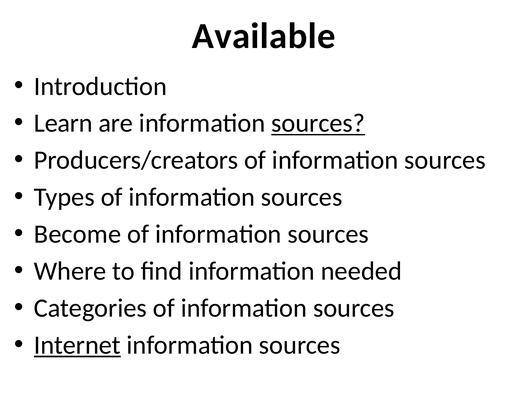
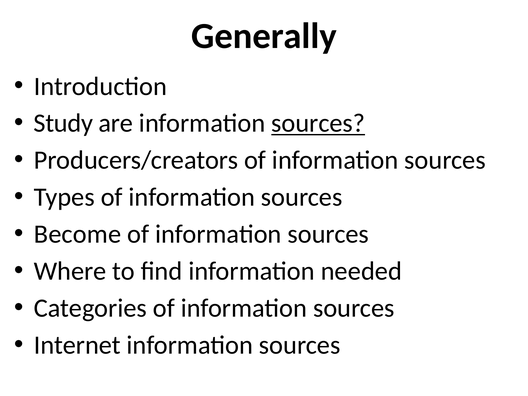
Available: Available -> Generally (264, 36)
Learn: Learn -> Study (63, 123)
Internet underline: present -> none (77, 345)
